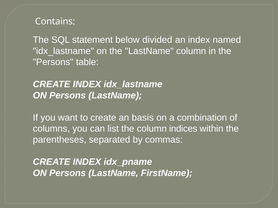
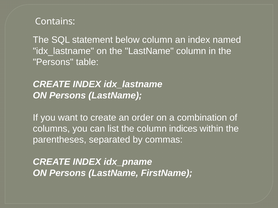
below divided: divided -> column (157, 40)
basis: basis -> order (143, 118)
